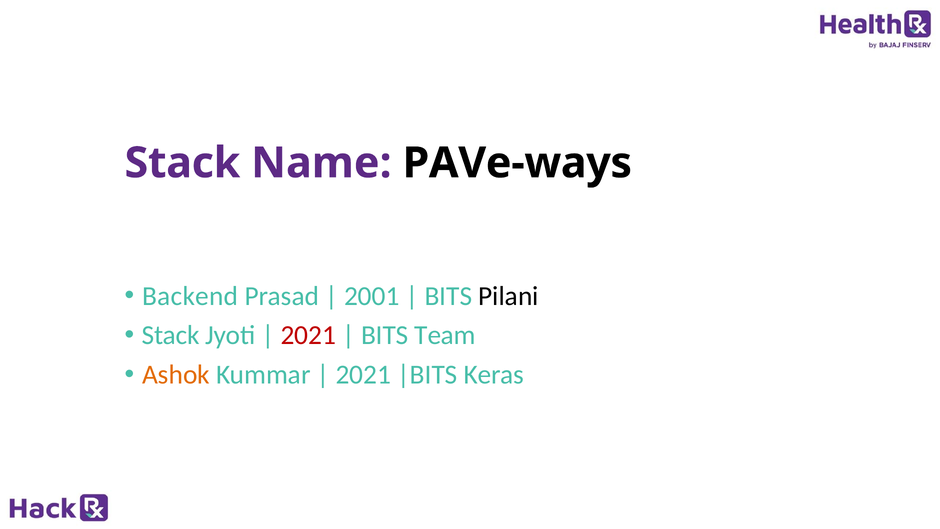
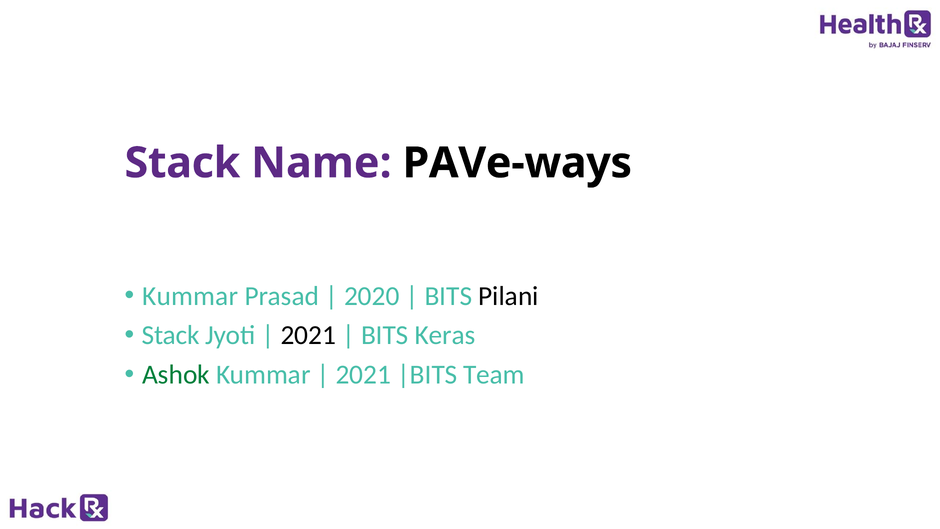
Backend: Backend -> Kummar (190, 296)
2001: 2001 -> 2020 (372, 296)
2021 colour: red -> black (308, 335)
Team: Team -> Keras (445, 335)
Ashok colour: orange -> green (176, 375)
Keras: Keras -> Team (494, 375)
